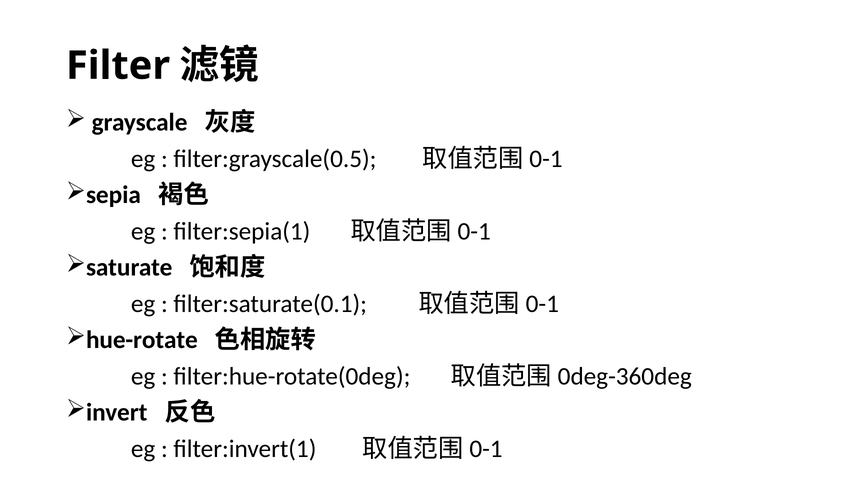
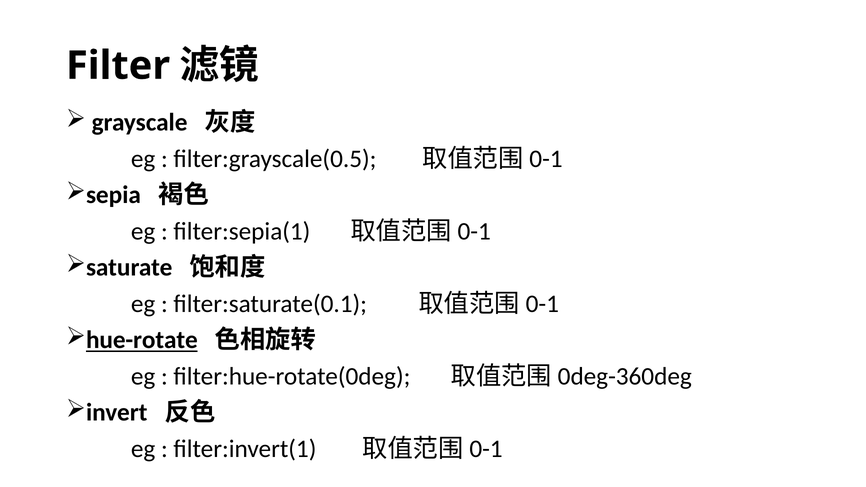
hue-rotate underline: none -> present (142, 340)
